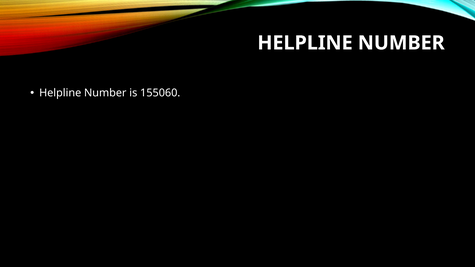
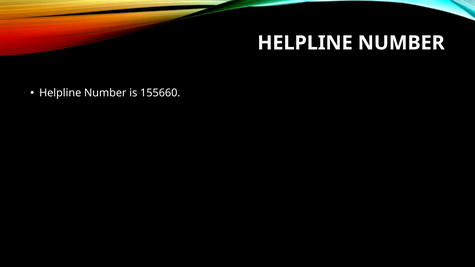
155060: 155060 -> 155660 (160, 93)
